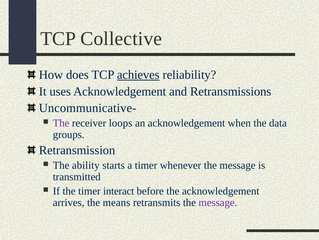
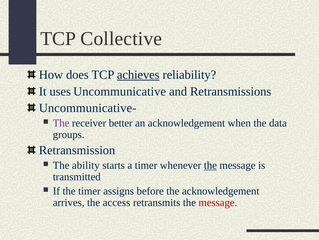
uses Acknowledgement: Acknowledgement -> Uncommunicative (120, 91)
loops: loops -> better (121, 123)
the underline: none -> present (210, 165)
interact: interact -> assigns (119, 191)
means: means -> access (117, 202)
message colour: purple -> red (218, 202)
